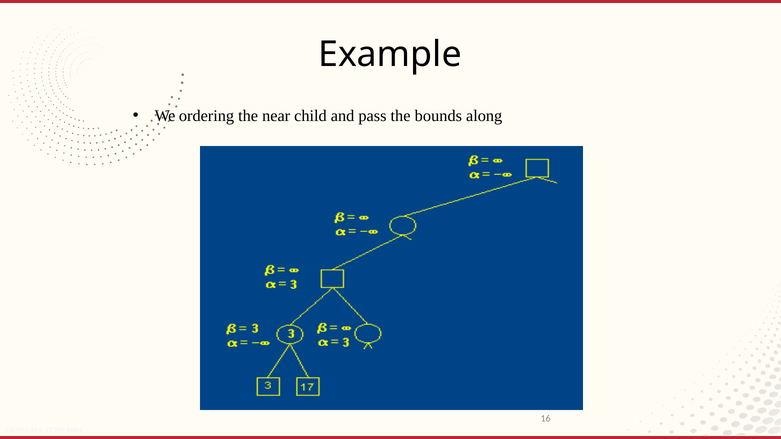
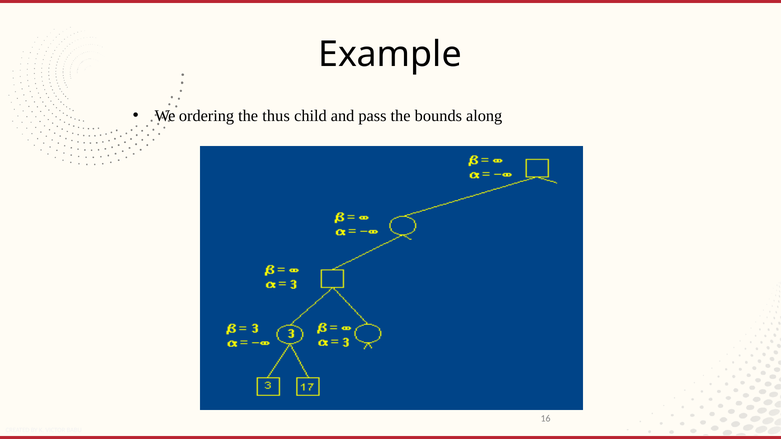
near: near -> thus (276, 116)
